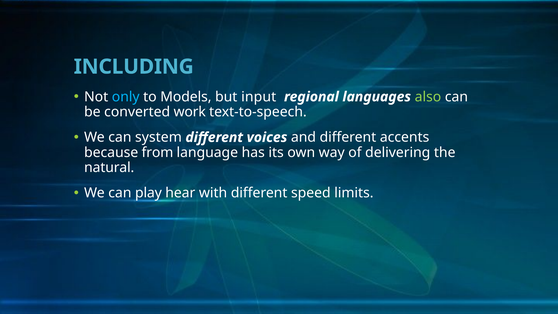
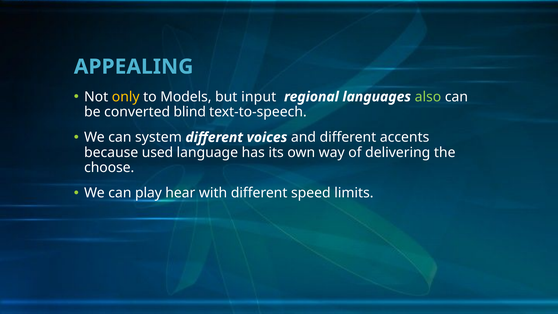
INCLUDING: INCLUDING -> APPEALING (134, 67)
only colour: light blue -> yellow (126, 97)
work: work -> blind (190, 112)
from: from -> used (157, 152)
natural: natural -> choose (109, 167)
